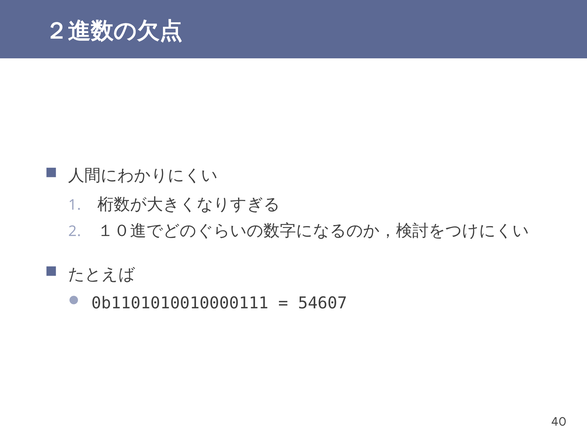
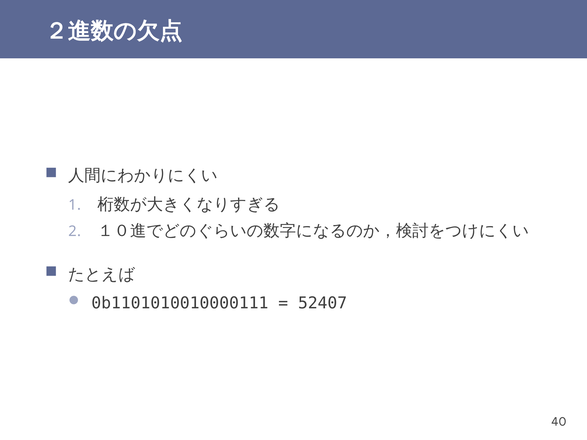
54607: 54607 -> 52407 (323, 303)
